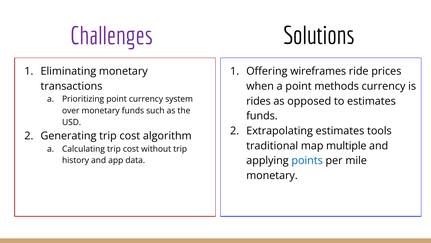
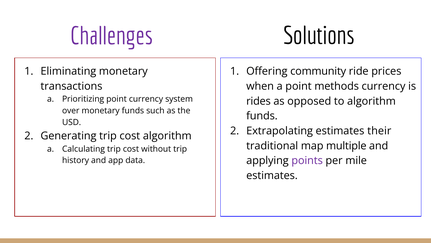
wireframes: wireframes -> community (318, 71)
to estimates: estimates -> algorithm (371, 101)
tools: tools -> their (379, 131)
points colour: blue -> purple (307, 160)
monetary: monetary -> estimates (272, 175)
